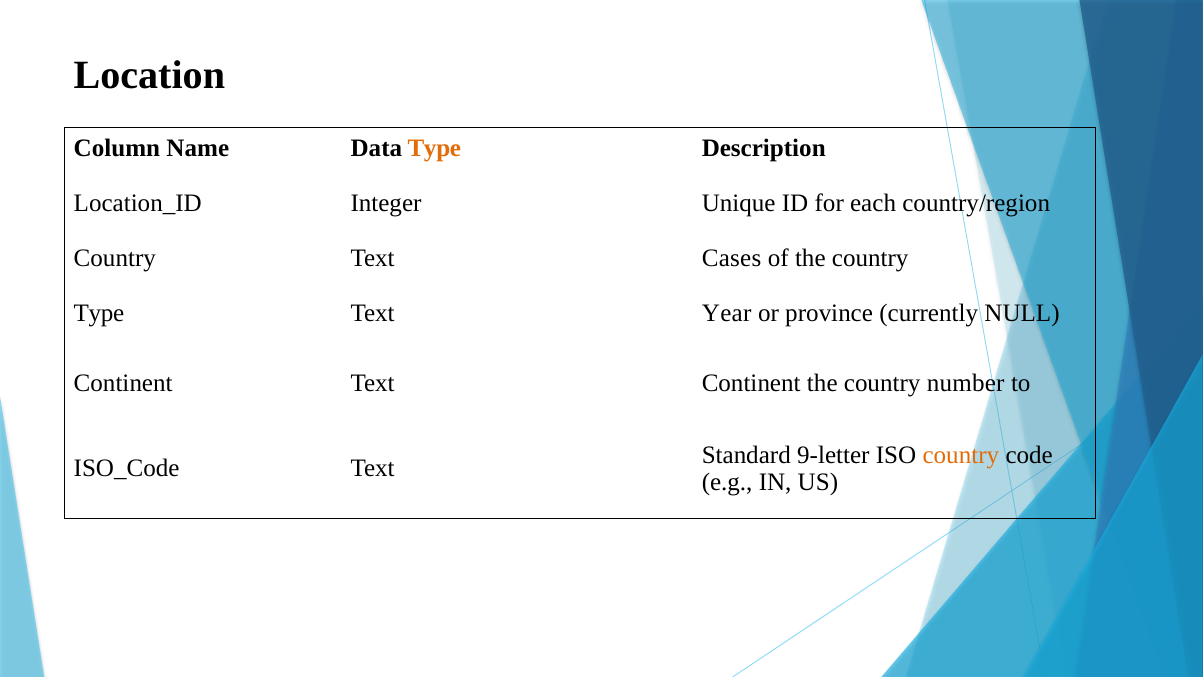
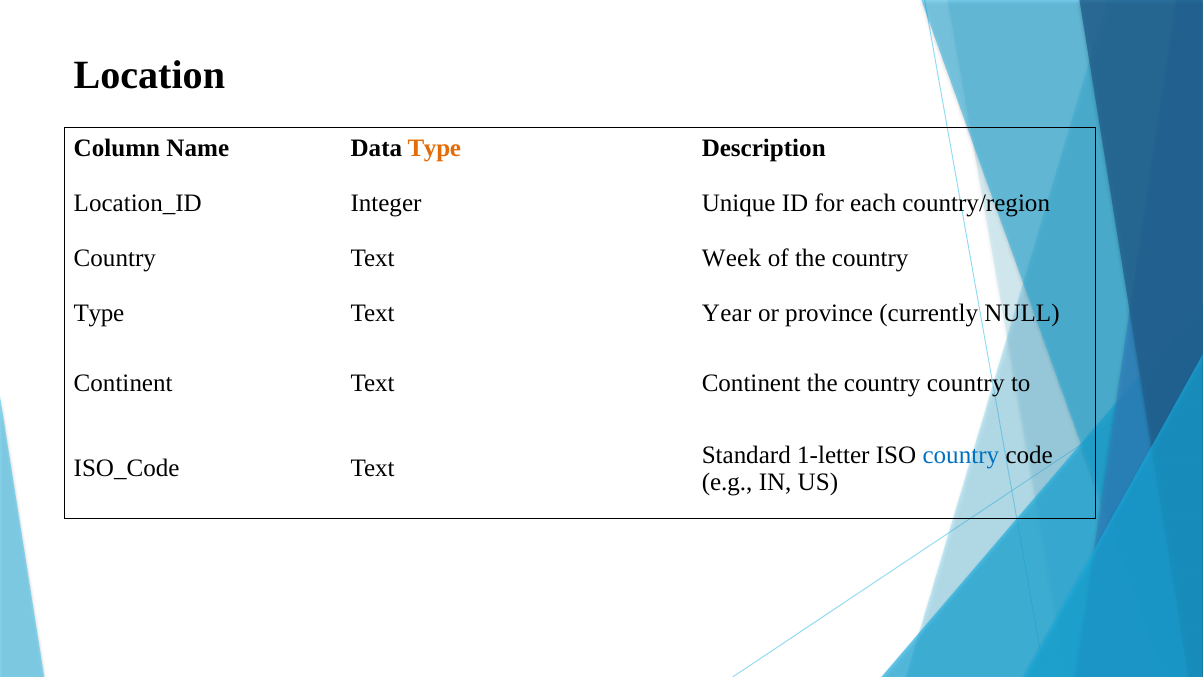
Cases: Cases -> Week (732, 258)
country number: number -> country (966, 383)
9-letter: 9-letter -> 1-letter (833, 455)
country colour: orange -> blue (961, 455)
